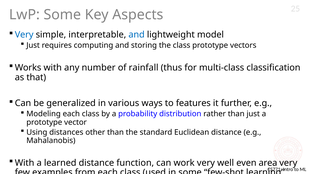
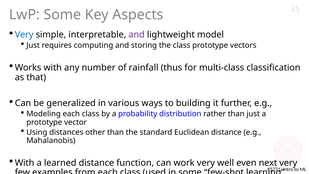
and colour: blue -> purple (137, 35)
features: features -> building (193, 103)
area: area -> next (268, 163)
